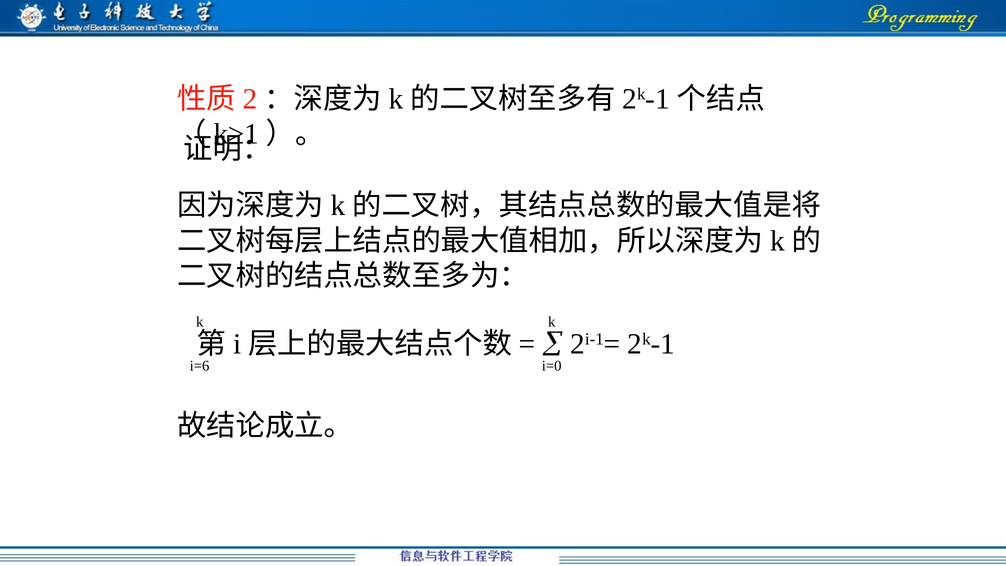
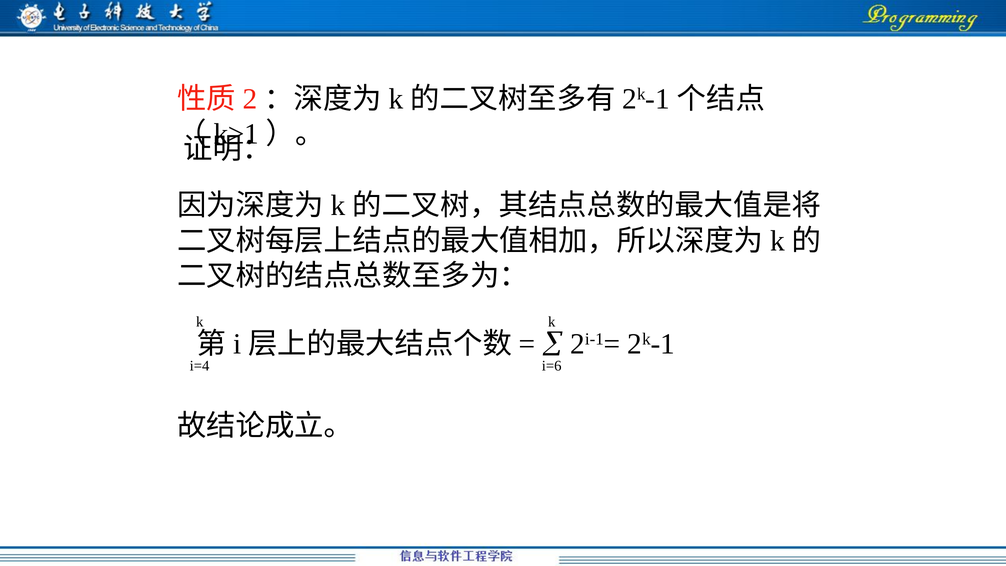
i=6: i=6 -> i=4 (200, 366)
i=0: i=0 -> i=6 (552, 366)
